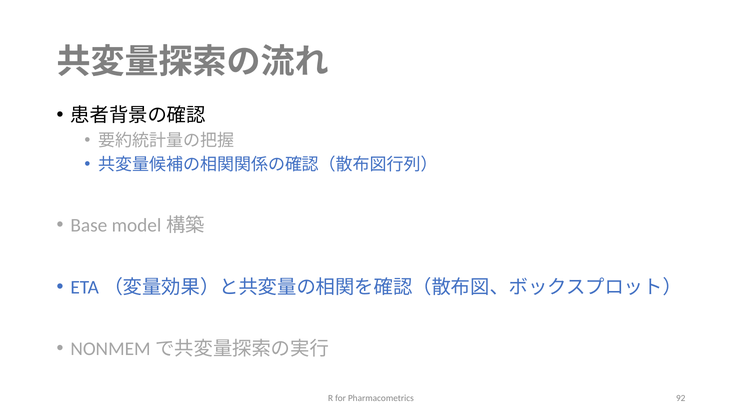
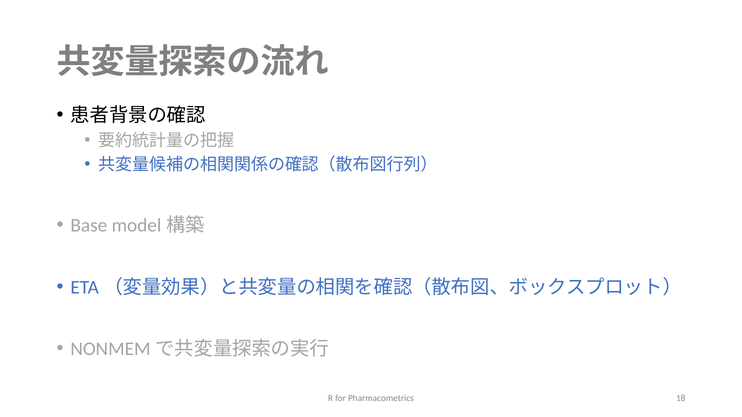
92: 92 -> 18 (681, 398)
